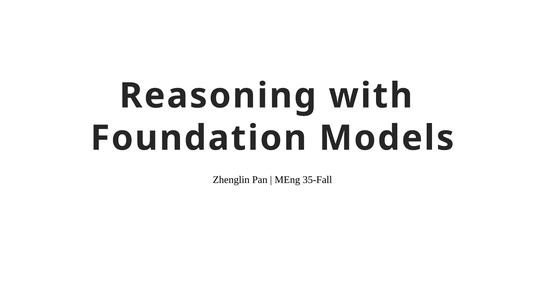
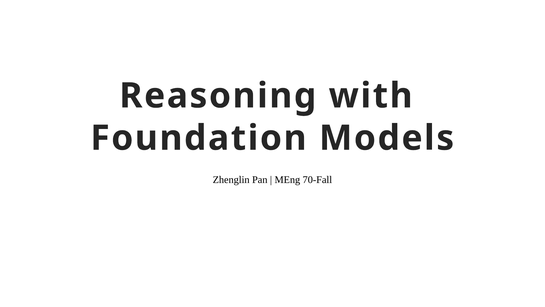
35-Fall: 35-Fall -> 70-Fall (317, 180)
